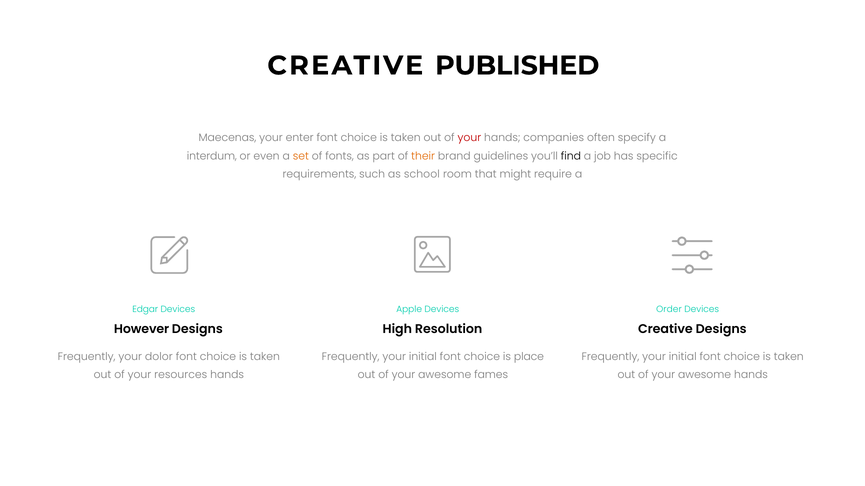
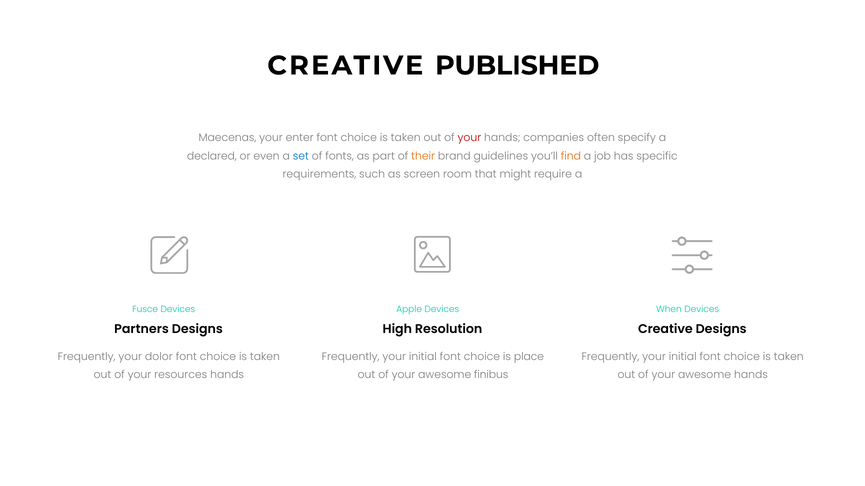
interdum: interdum -> declared (212, 156)
set colour: orange -> blue (301, 156)
find colour: black -> orange (571, 156)
school: school -> screen (422, 174)
Edgar: Edgar -> Fusce (145, 310)
Order: Order -> When (669, 310)
However: However -> Partners (142, 329)
fames: fames -> finibus (491, 375)
